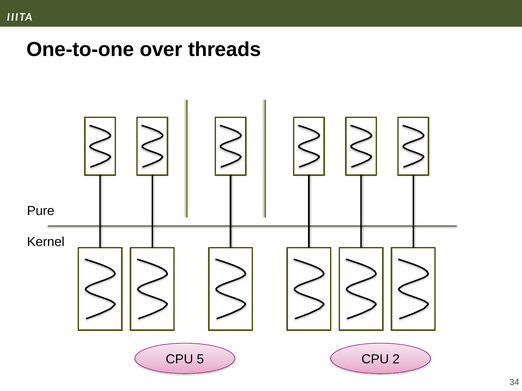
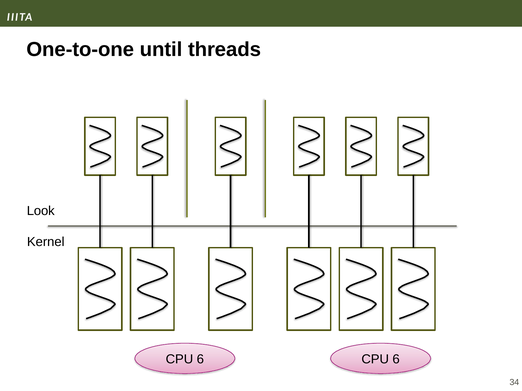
over: over -> until (161, 50)
Pure: Pure -> Look (41, 211)
5: 5 -> 6 (200, 360)
2: 2 -> 6 (396, 360)
